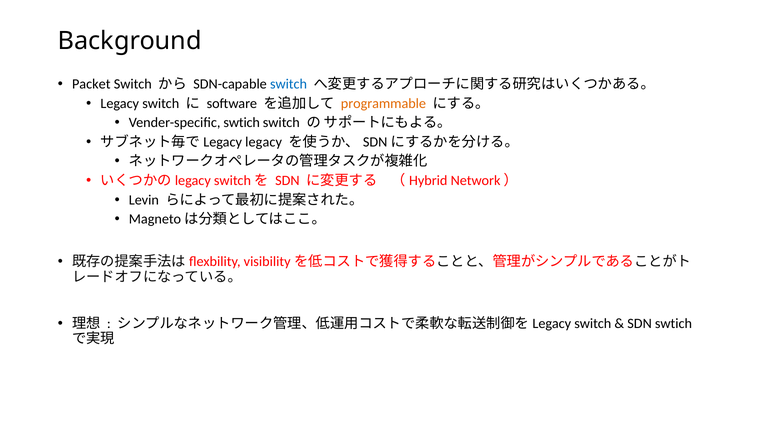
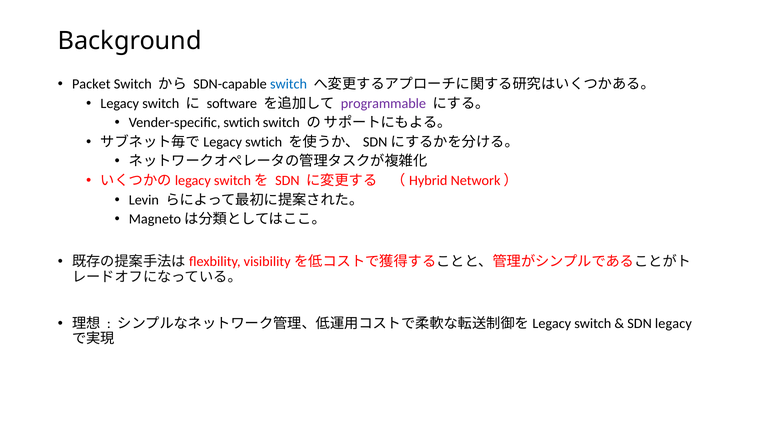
programmable colour: orange -> purple (383, 104)
legacy: legacy -> swtich (264, 142)
SDN swtich: swtich -> legacy (673, 324)
